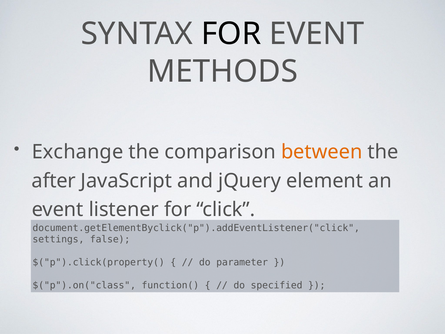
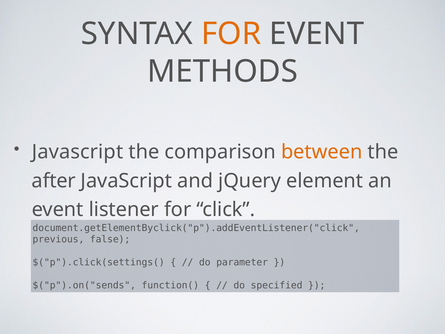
FOR colour: black -> orange (231, 34)
Exchange: Exchange -> Javascript (78, 152)
settings: settings -> previous (58, 239)
$("p").click(property(: $("p").click(property( -> $("p").click(settings( (99, 262)
$("p").on("class: $("p").on("class -> $("p").on("sends (84, 285)
